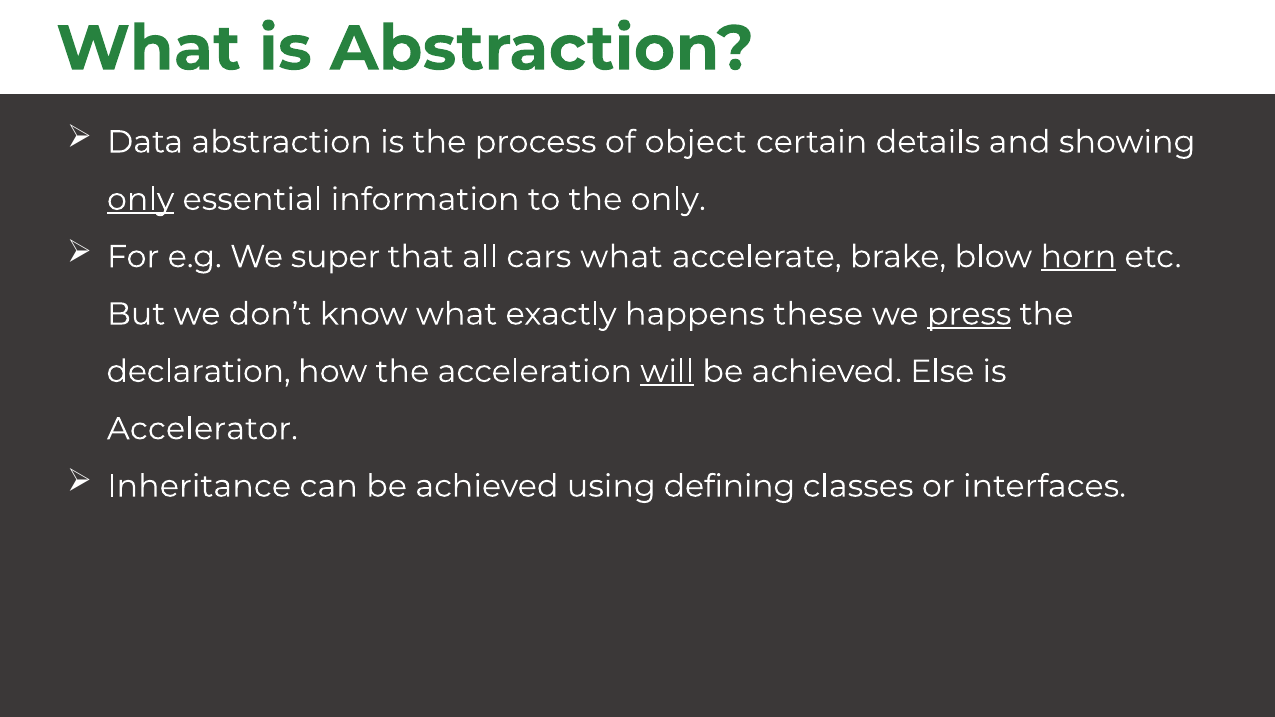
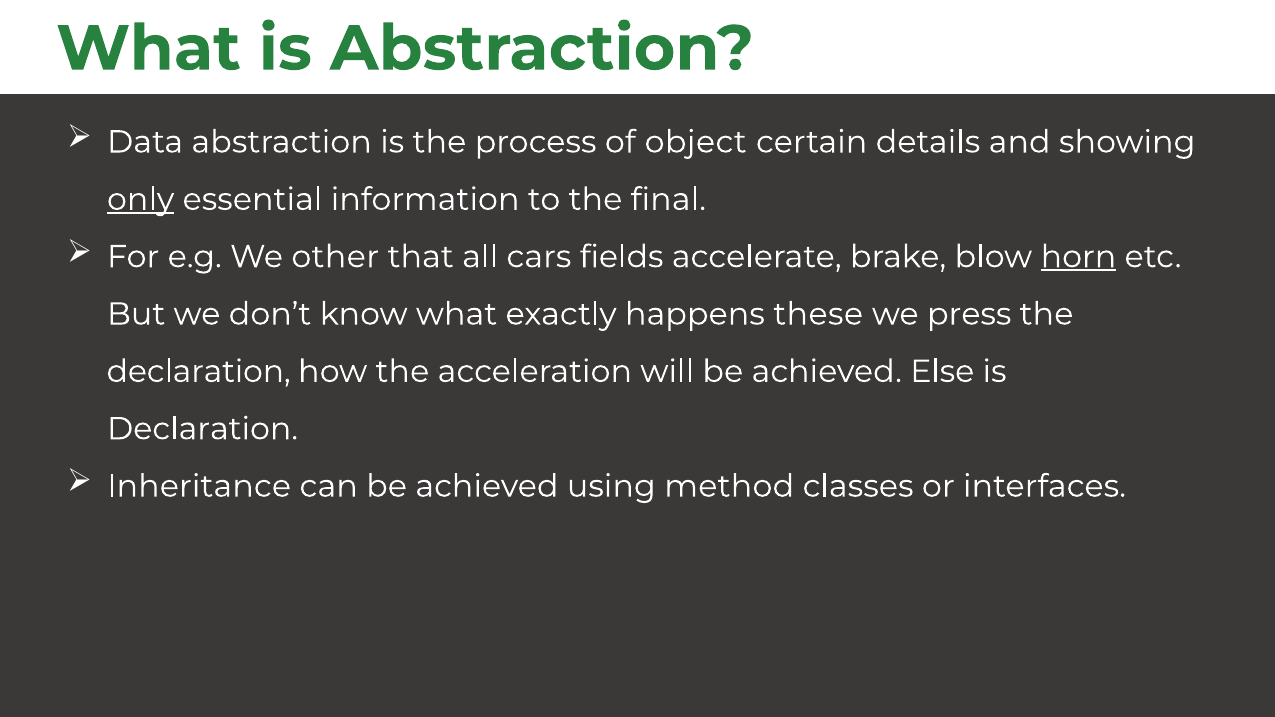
the only: only -> final (668, 199)
super: super -> other (335, 257)
cars what: what -> fields (622, 257)
press underline: present -> none (969, 314)
will underline: present -> none (667, 372)
Accelerator: Accelerator -> Declaration (202, 429)
defining: defining -> method (729, 486)
